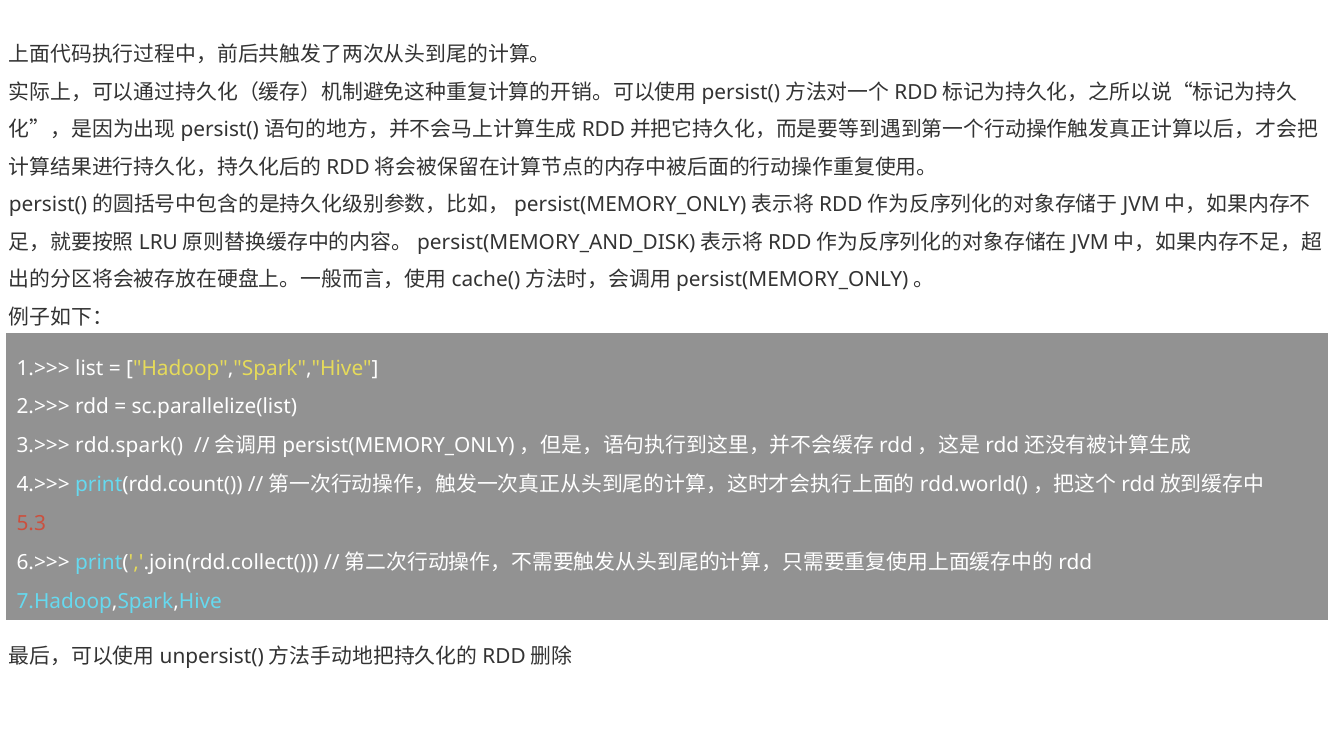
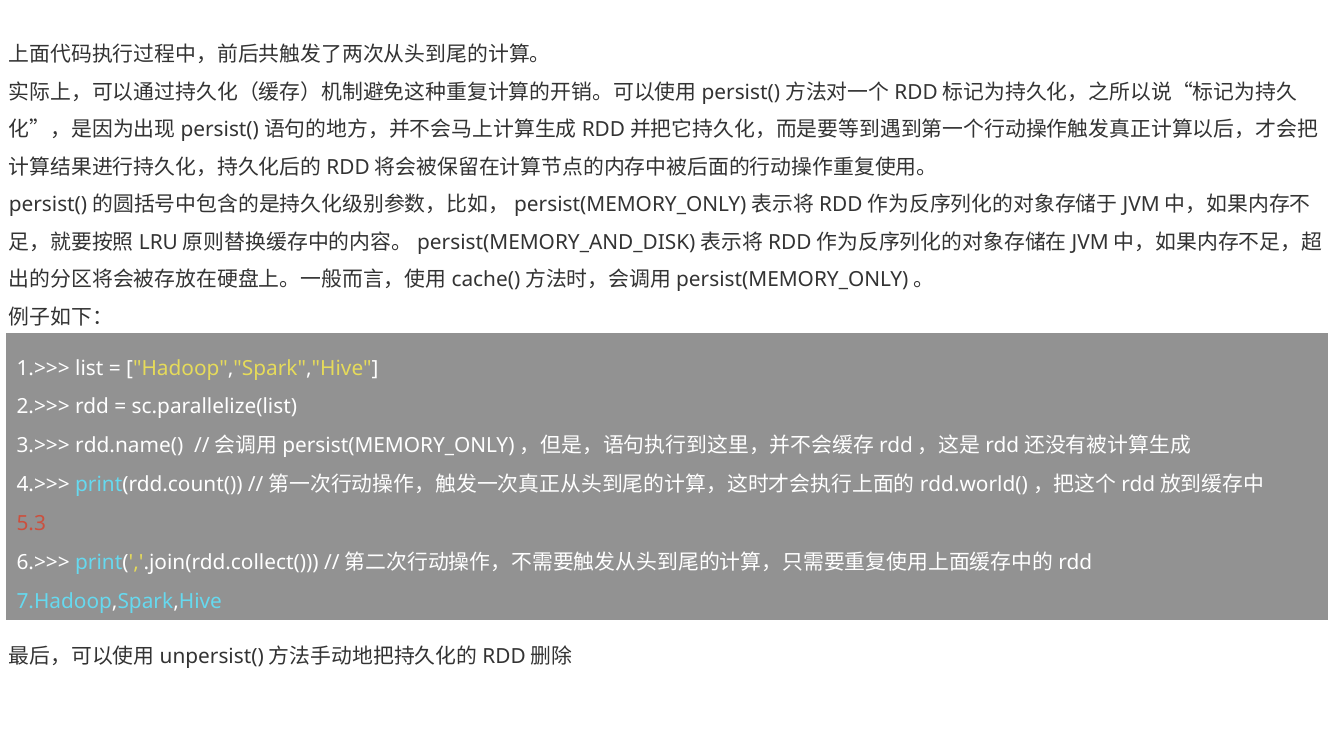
rdd.spark(: rdd.spark( -> rdd.name( (129, 446)
